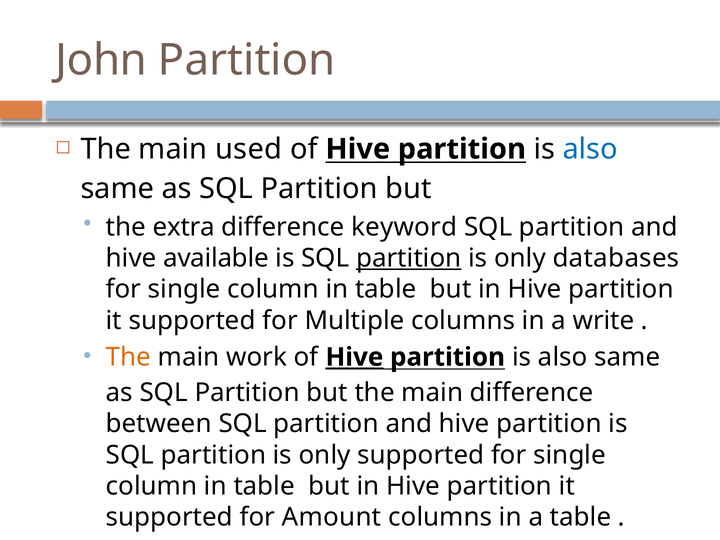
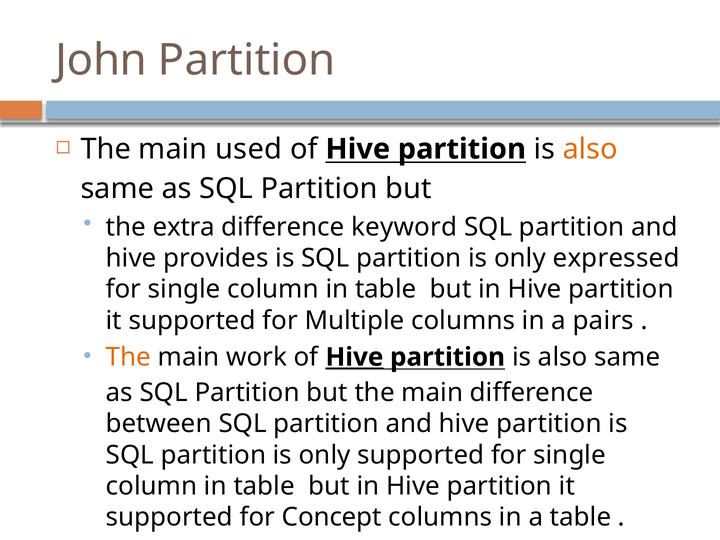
also colour: blue -> orange (590, 149)
available: available -> provides (216, 258)
partition underline: present -> none (409, 258)
databases: databases -> expressed (616, 258)
write: write -> pairs (603, 320)
Amount: Amount -> Concept (332, 517)
